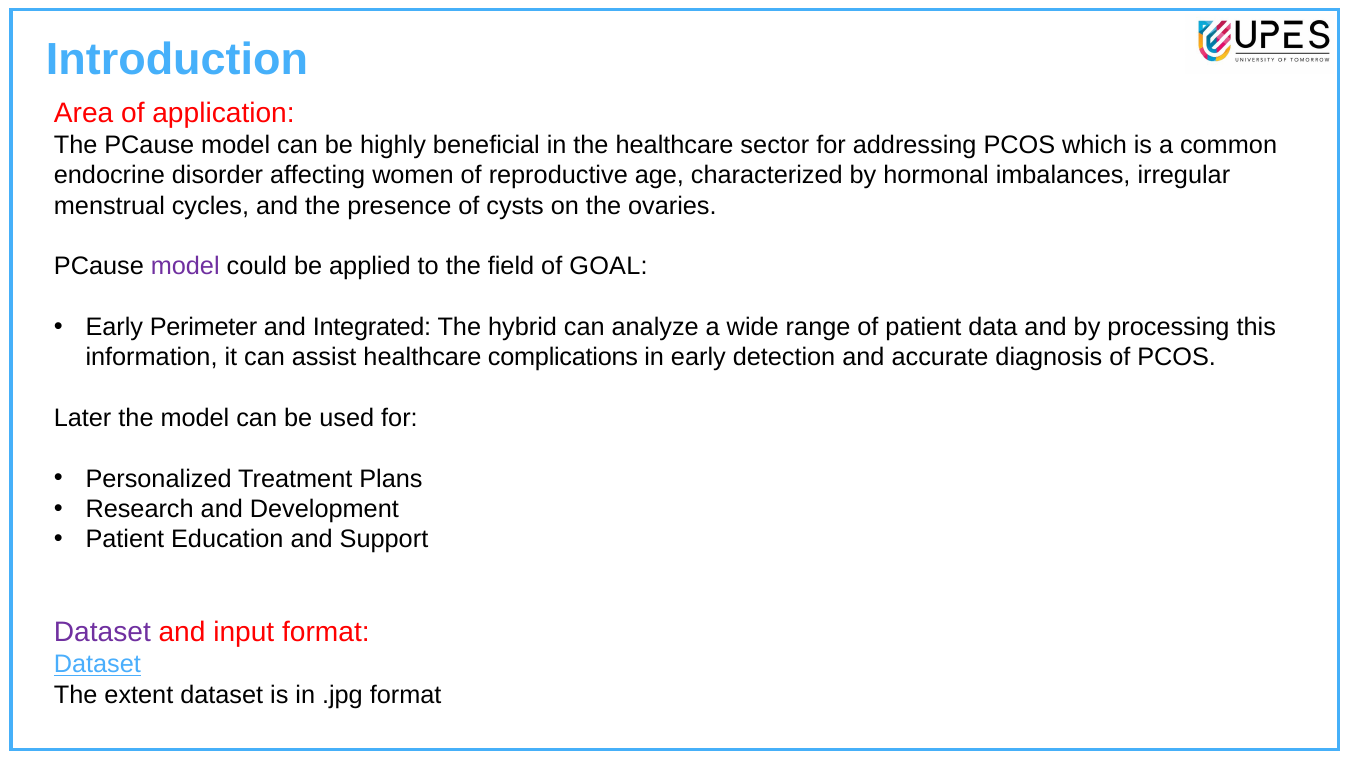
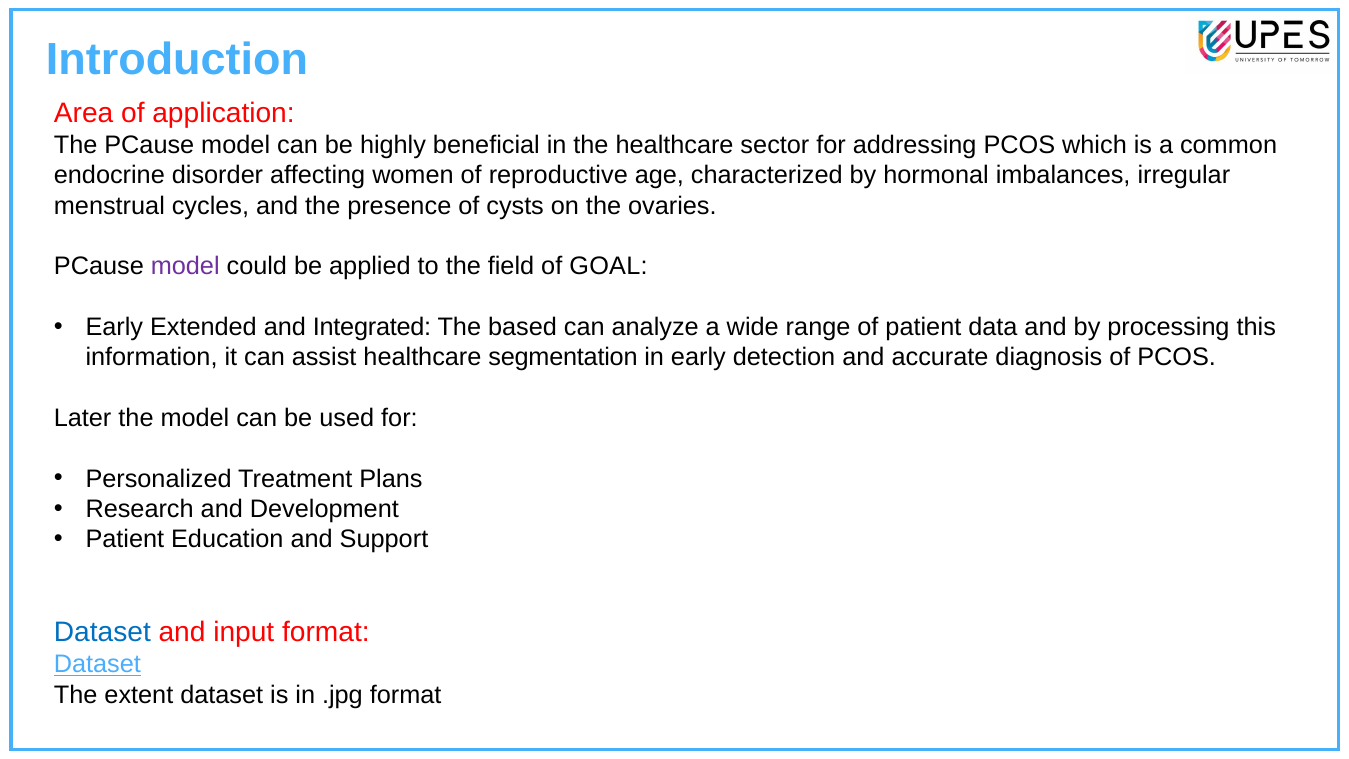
Perimeter: Perimeter -> Extended (203, 327)
hybrid: hybrid -> based (523, 327)
complications: complications -> segmentation (563, 357)
Dataset colour: purple -> blue (102, 632)
